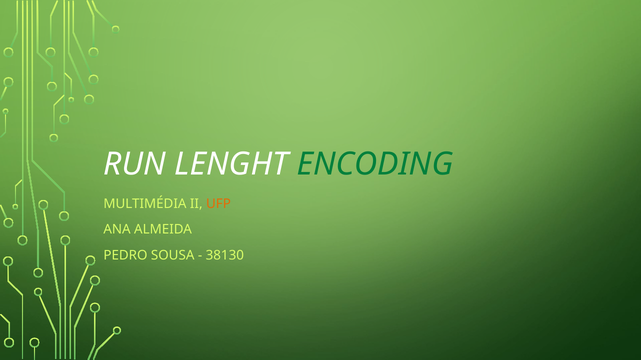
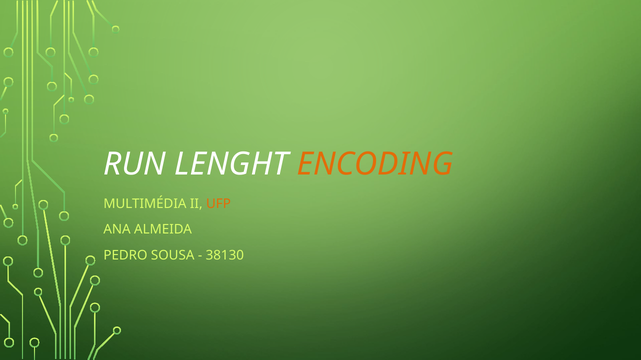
ENCODING colour: green -> orange (375, 165)
